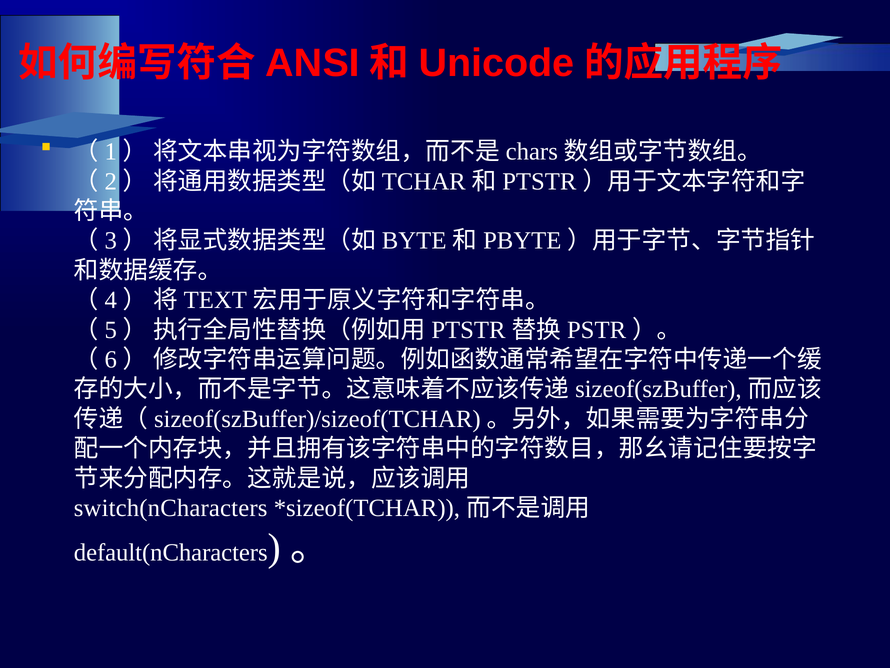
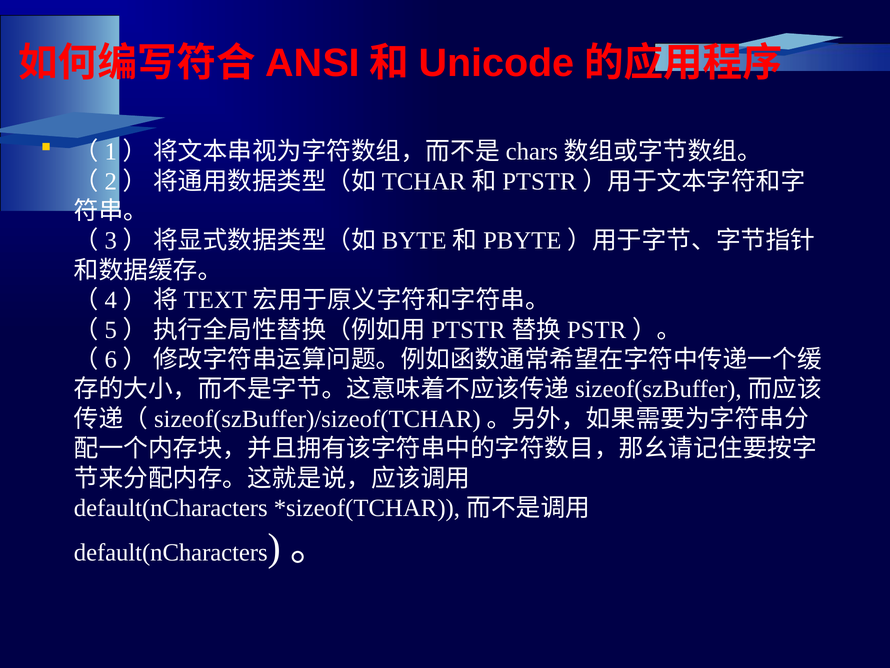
switch(nCharacters: switch(nCharacters -> default(nCharacters (171, 508)
